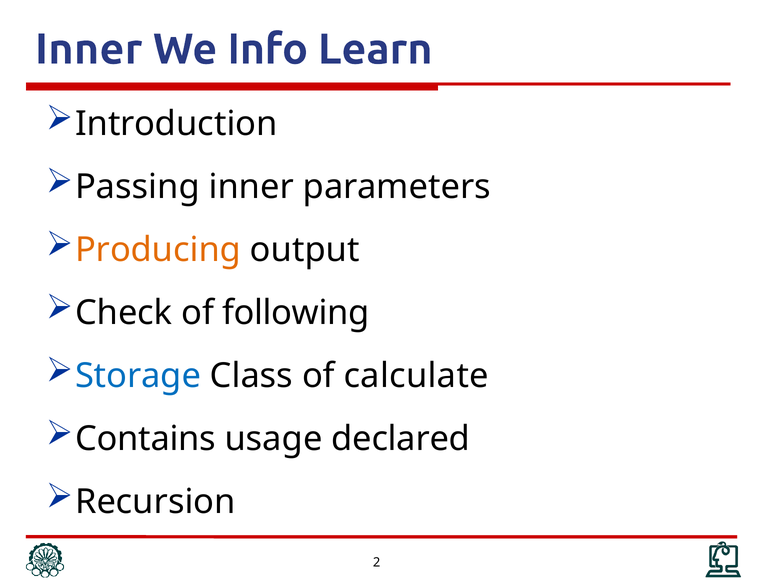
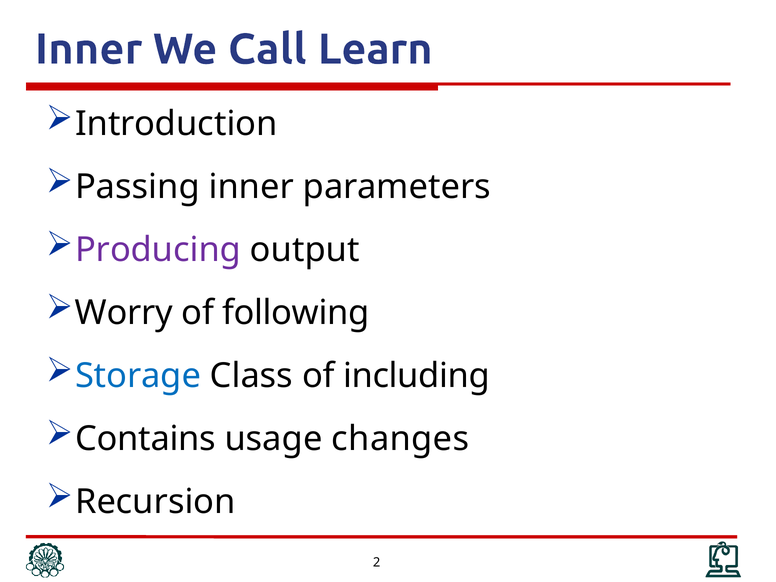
Info: Info -> Call (267, 49)
Producing colour: orange -> purple (158, 250)
Check: Check -> Worry (124, 313)
calculate: calculate -> including (417, 376)
declared: declared -> changes (400, 439)
